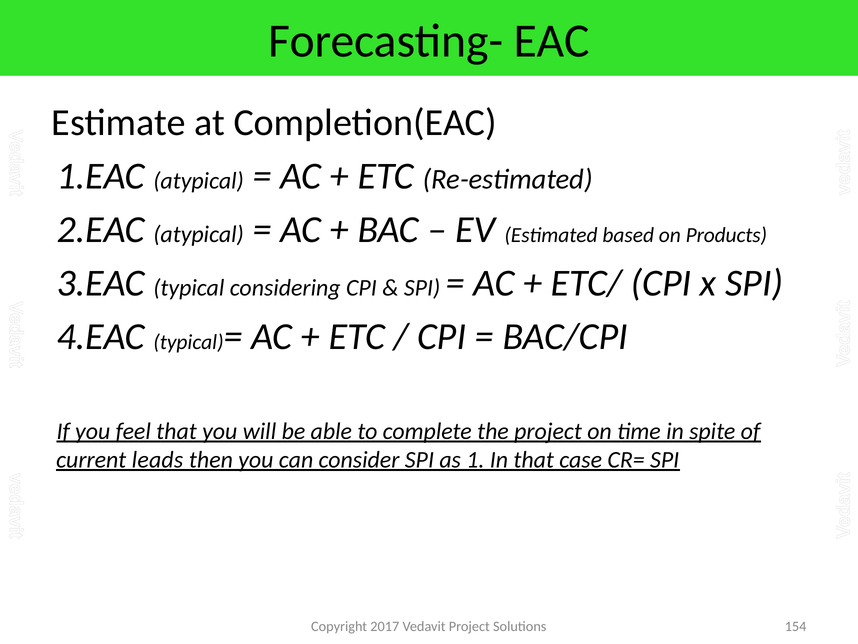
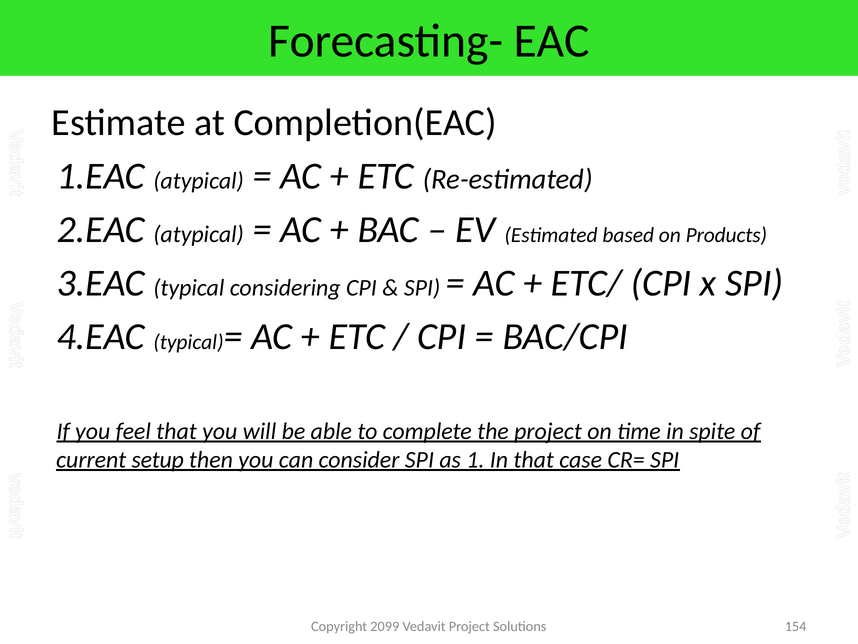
leads: leads -> setup (158, 459)
2017: 2017 -> 2099 (385, 626)
